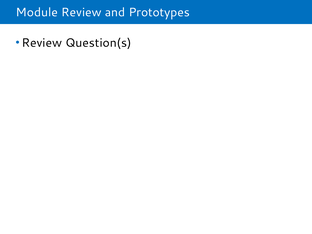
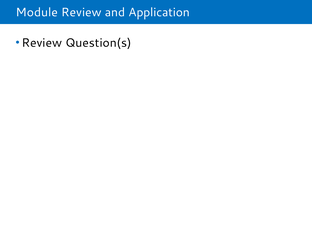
Prototypes: Prototypes -> Application (159, 12)
